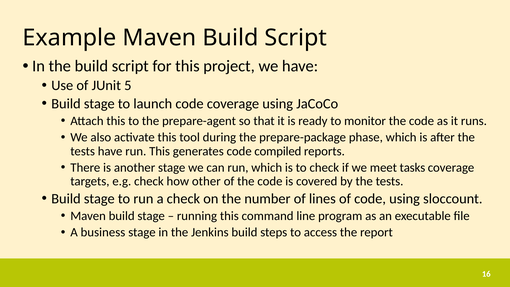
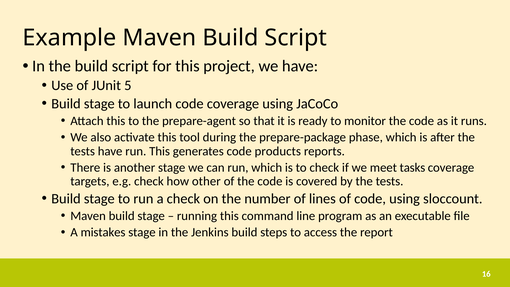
compiled: compiled -> products (278, 151)
business: business -> mistakes (103, 232)
